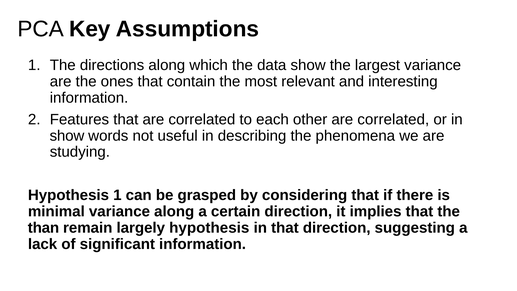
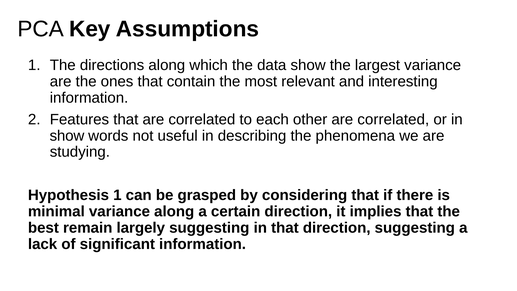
than: than -> best (43, 228)
largely hypothesis: hypothesis -> suggesting (209, 228)
